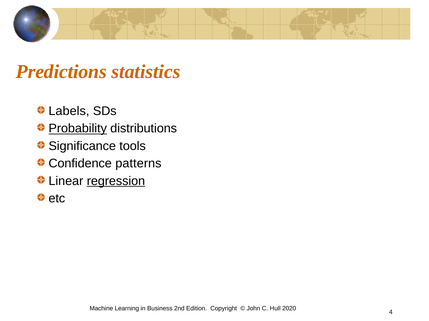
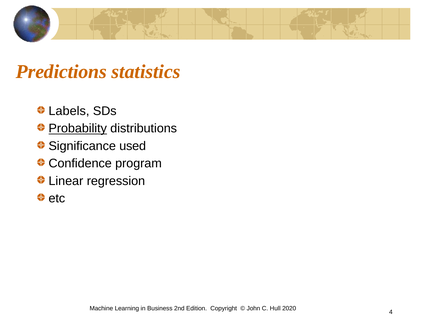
tools: tools -> used (133, 146)
patterns: patterns -> program (138, 164)
regression underline: present -> none (116, 181)
